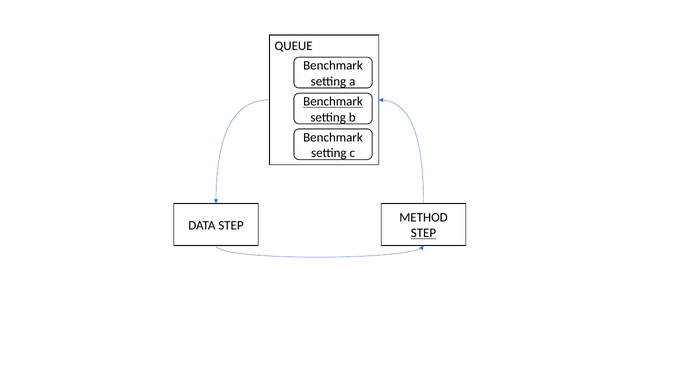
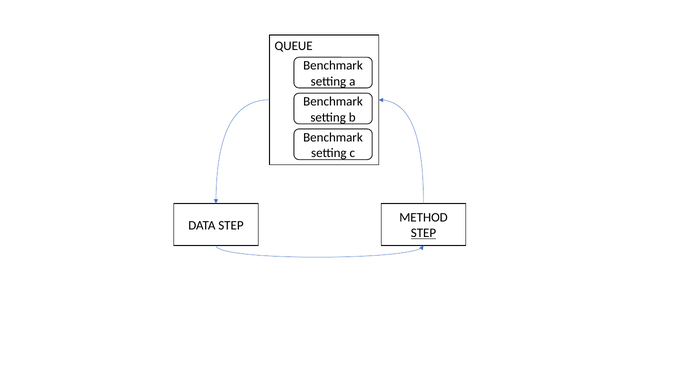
Benchmark underline: present -> none (333, 102)
